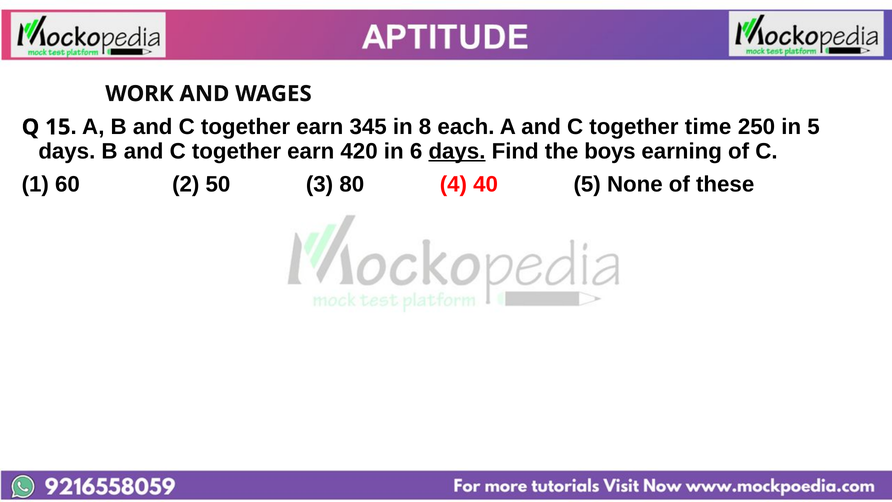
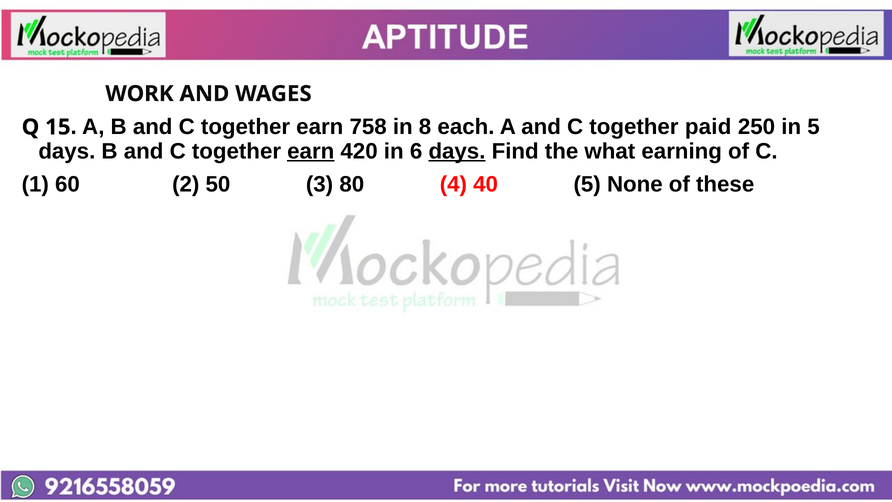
345: 345 -> 758 (368, 127)
time: time -> paid (708, 127)
earn underline: none -> present (311, 151)
boys: boys -> what (610, 151)
